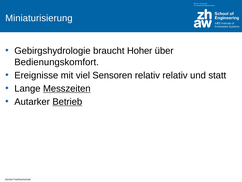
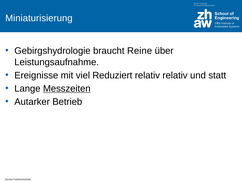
Hoher: Hoher -> Reine (140, 51)
Bedienungskomfort: Bedienungskomfort -> Leistungsaufnahme (57, 62)
Sensoren: Sensoren -> Reduziert (112, 75)
Betrieb underline: present -> none (67, 101)
